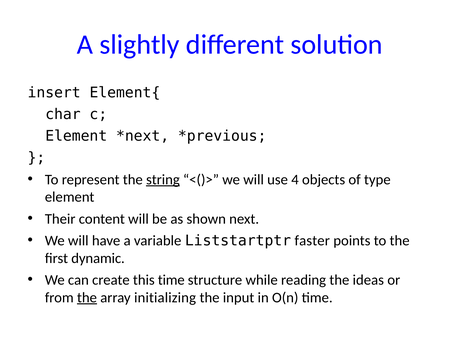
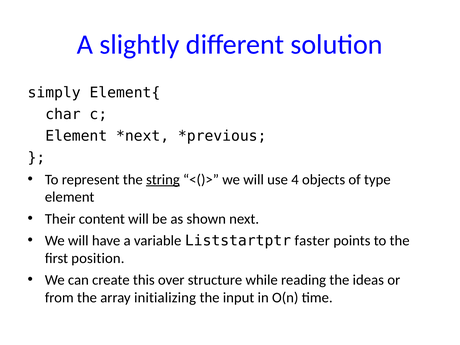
insert: insert -> simply (54, 93)
dynamic: dynamic -> position (98, 258)
this time: time -> over (171, 280)
the underline: present -> none (87, 298)
